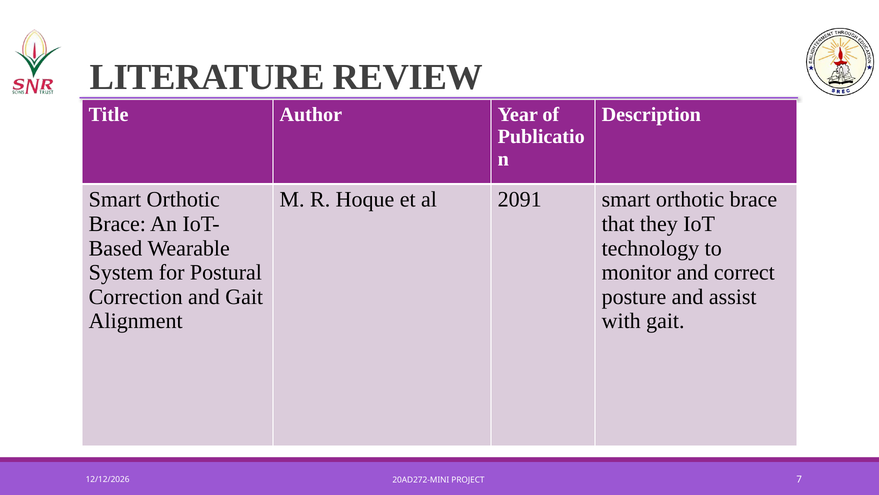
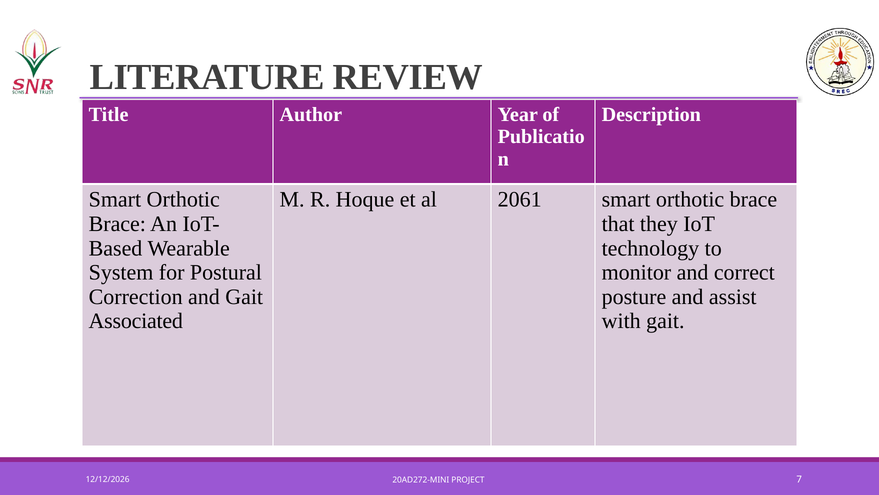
2091: 2091 -> 2061 (520, 199)
Alignment: Alignment -> Associated (136, 321)
